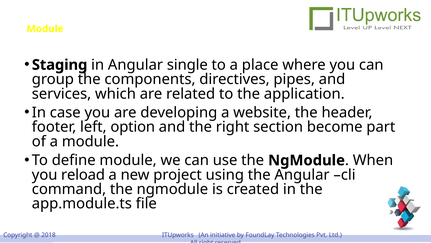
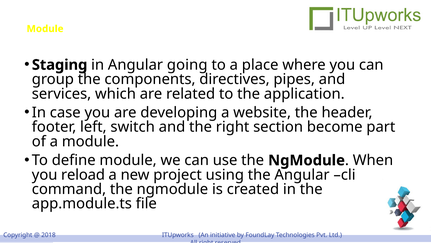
single: single -> going (187, 65)
option: option -> switch (133, 127)
